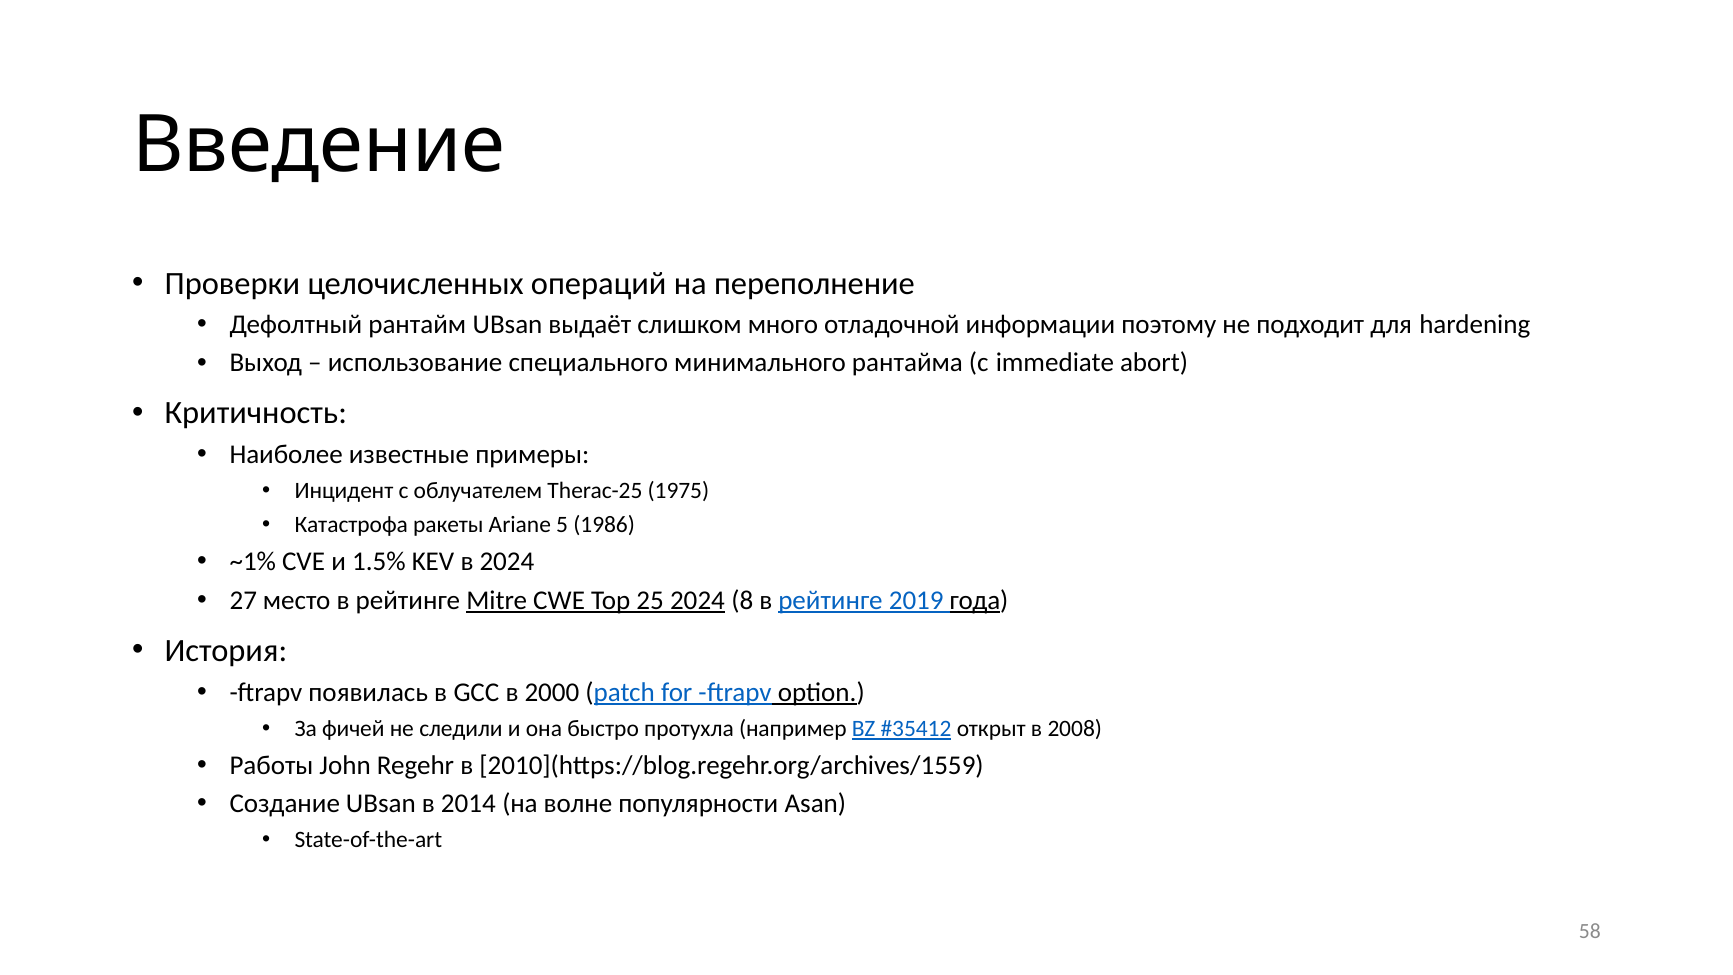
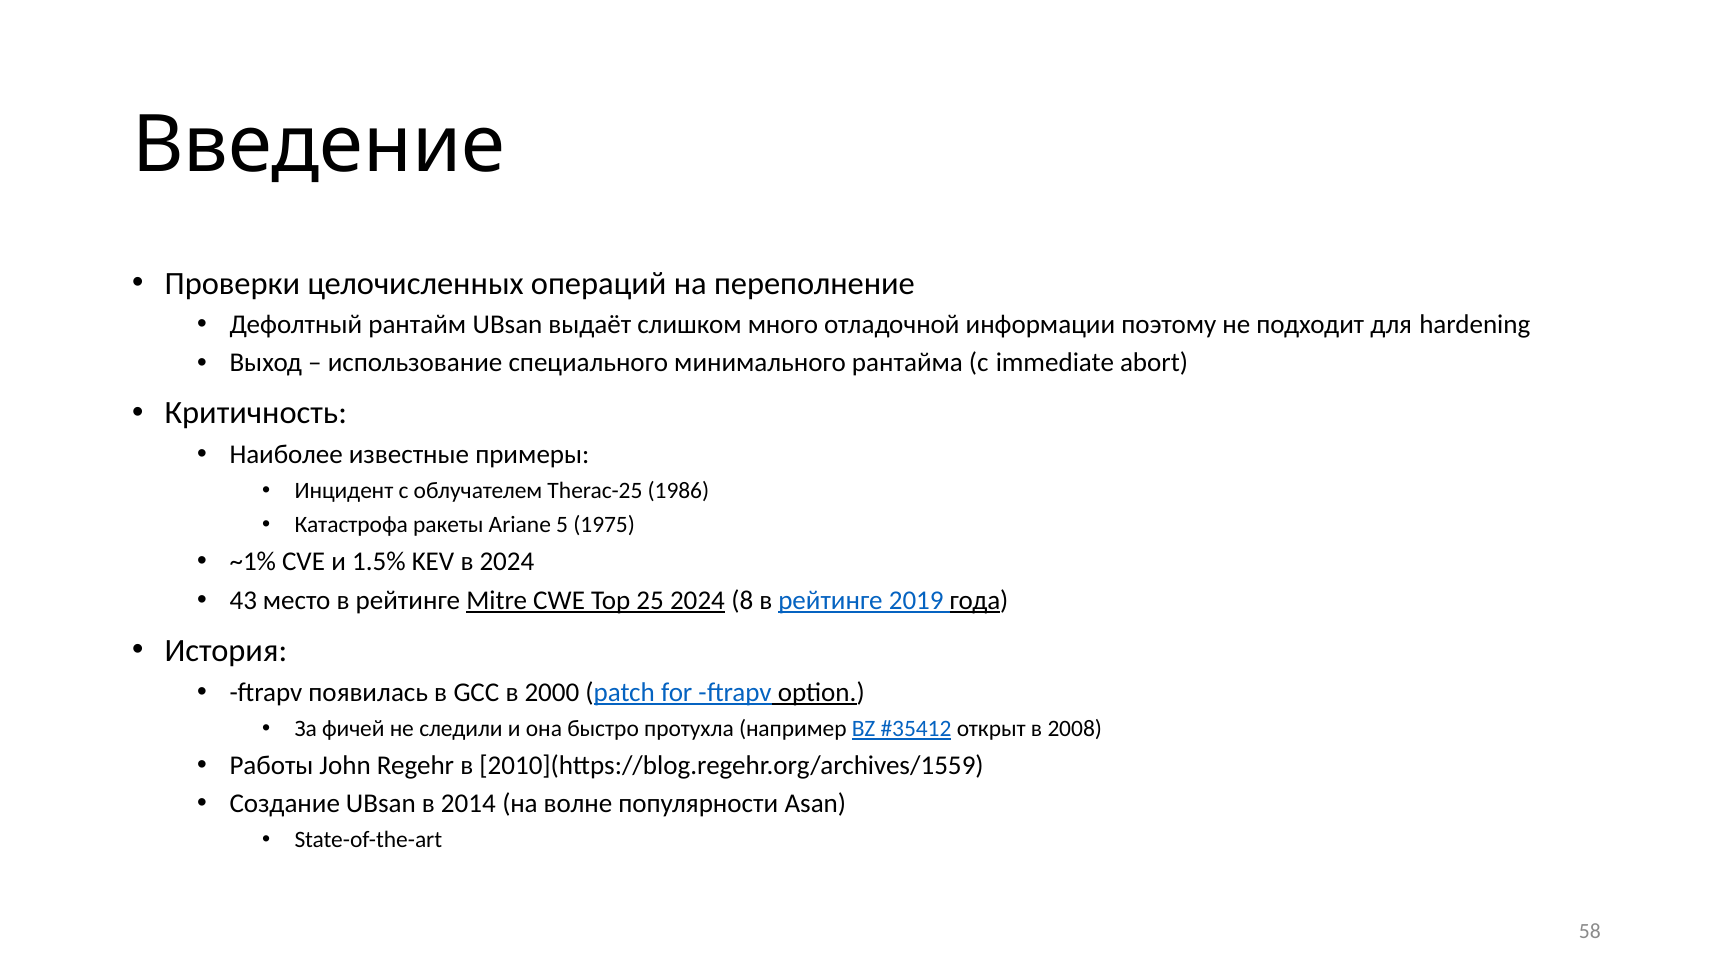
1975: 1975 -> 1986 (678, 491)
1986: 1986 -> 1975 (604, 525)
27: 27 -> 43 (243, 600)
